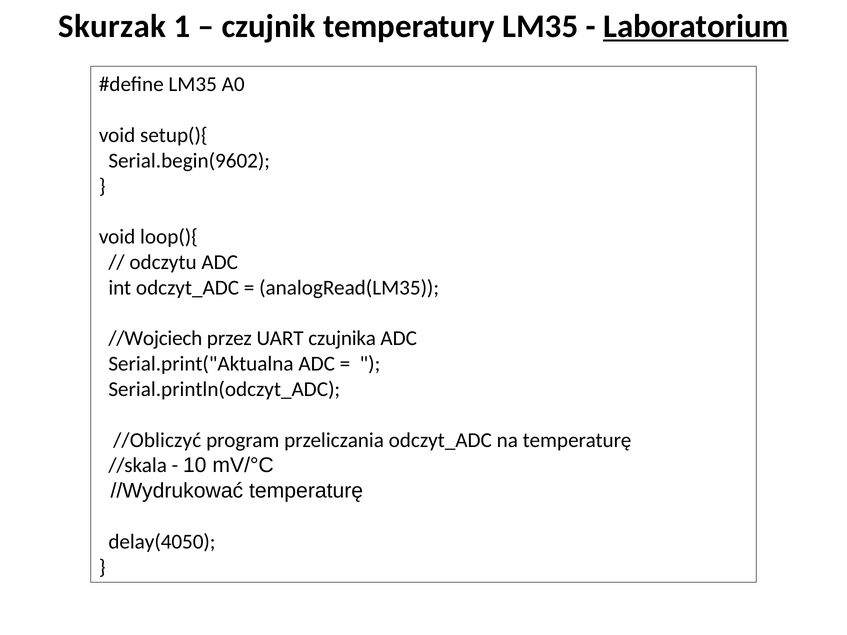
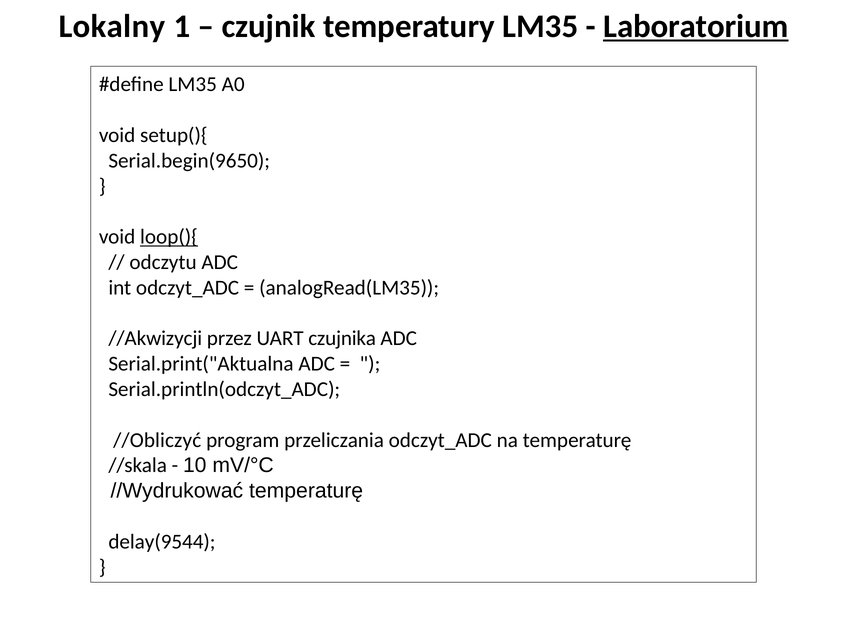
Skurzak: Skurzak -> Lokalny (112, 26)
Serial.begin(9602: Serial.begin(9602 -> Serial.begin(9650 (189, 161)
loop(){ underline: none -> present (169, 237)
//Wojciech: //Wojciech -> //Akwizycji (155, 339)
delay(4050: delay(4050 -> delay(9544 (162, 542)
